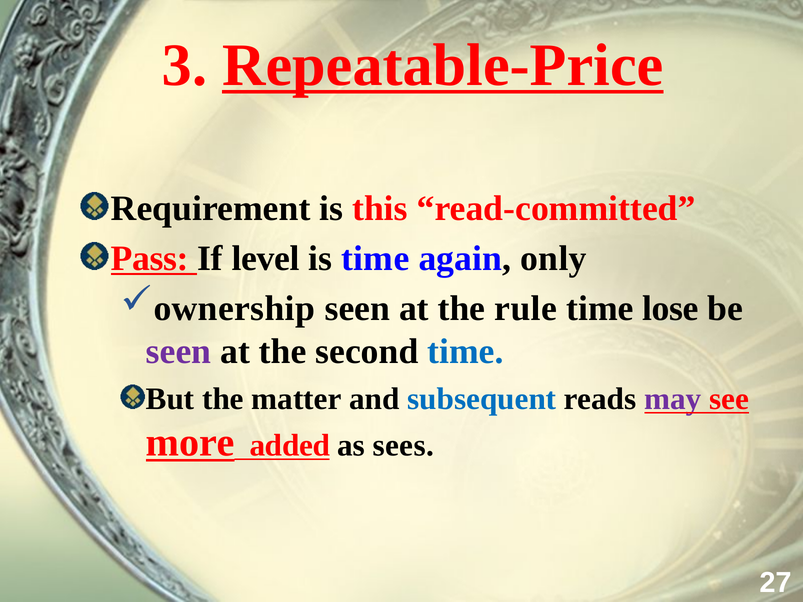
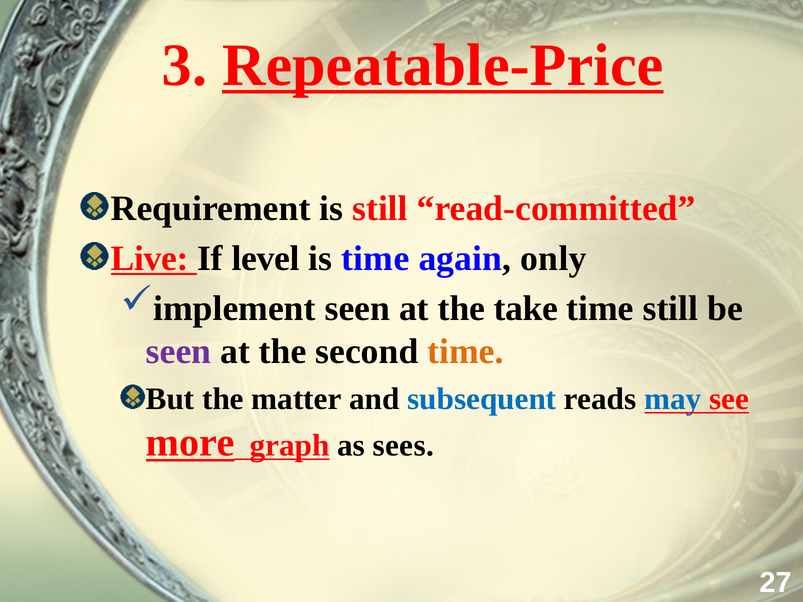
is this: this -> still (380, 209)
Pass: Pass -> Live (150, 259)
ownership: ownership -> implement (234, 309)
rule: rule -> take (526, 309)
time lose: lose -> still (670, 309)
time colour: blue -> orange (466, 351)
may colour: purple -> blue (673, 399)
added: added -> graph (290, 446)
